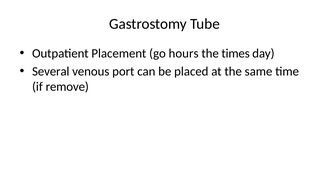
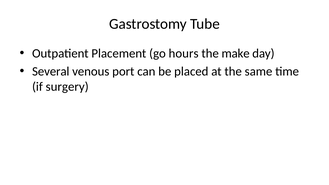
times: times -> make (236, 53)
remove: remove -> surgery (67, 87)
